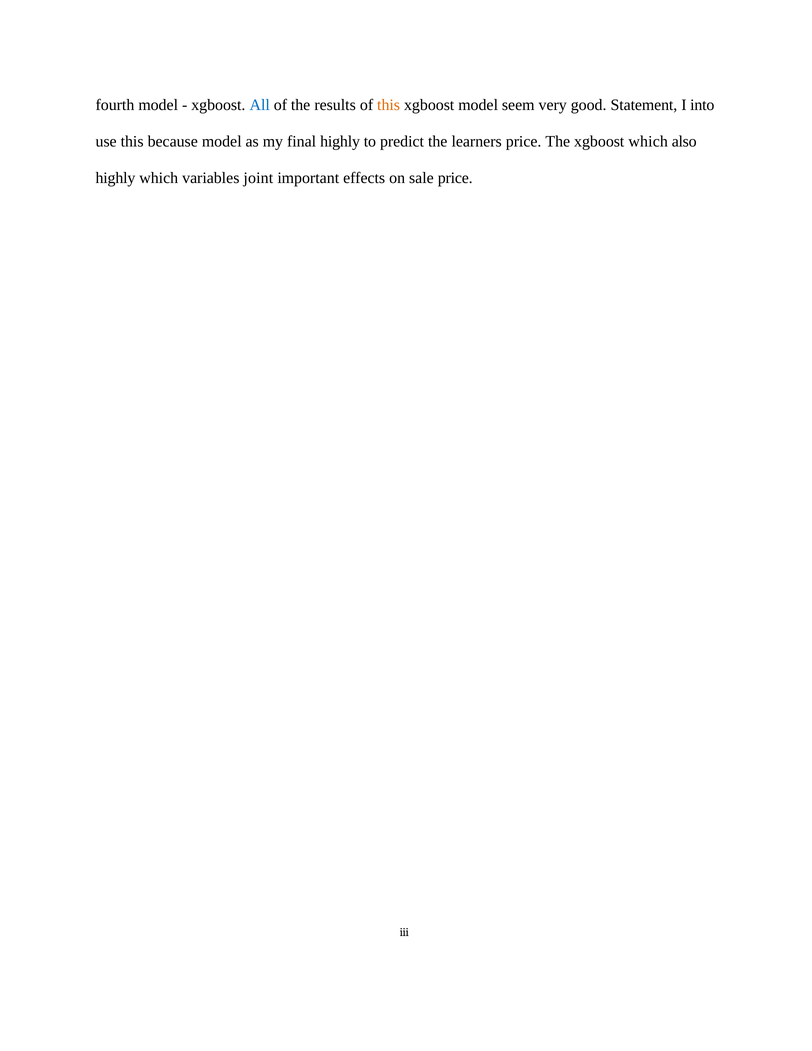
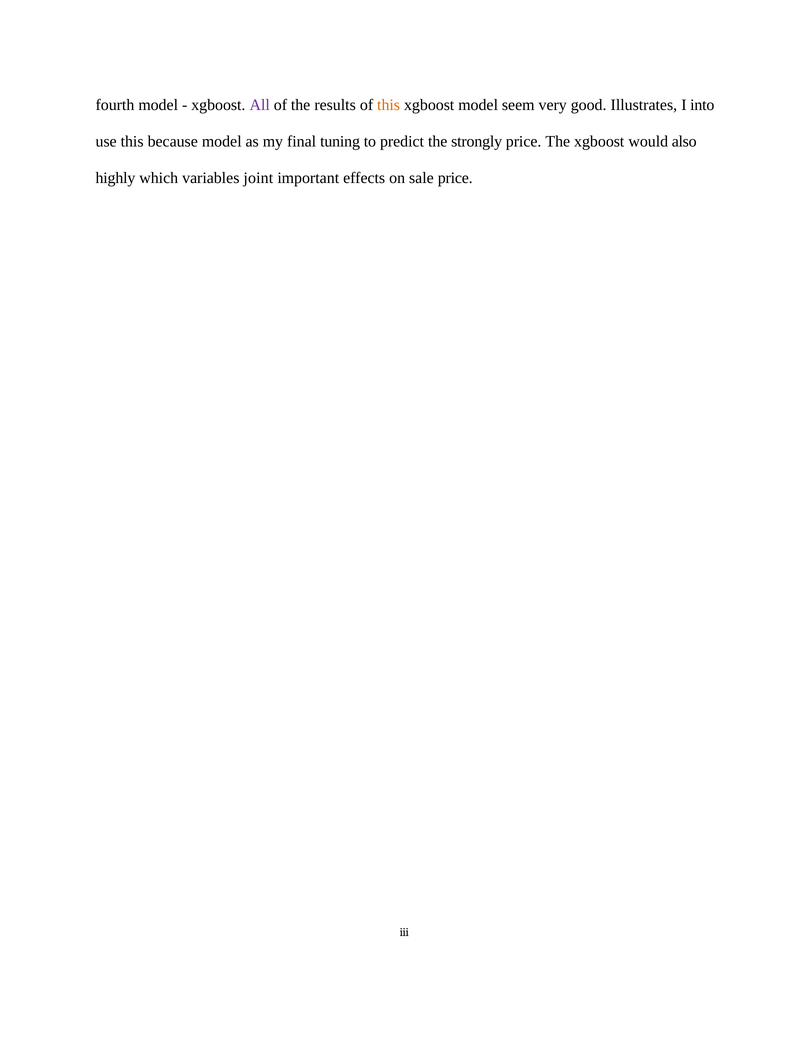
All colour: blue -> purple (260, 105)
Statement: Statement -> Illustrates (644, 105)
final highly: highly -> tuning (340, 142)
learners: learners -> strongly (477, 142)
xgboost which: which -> would (648, 142)
